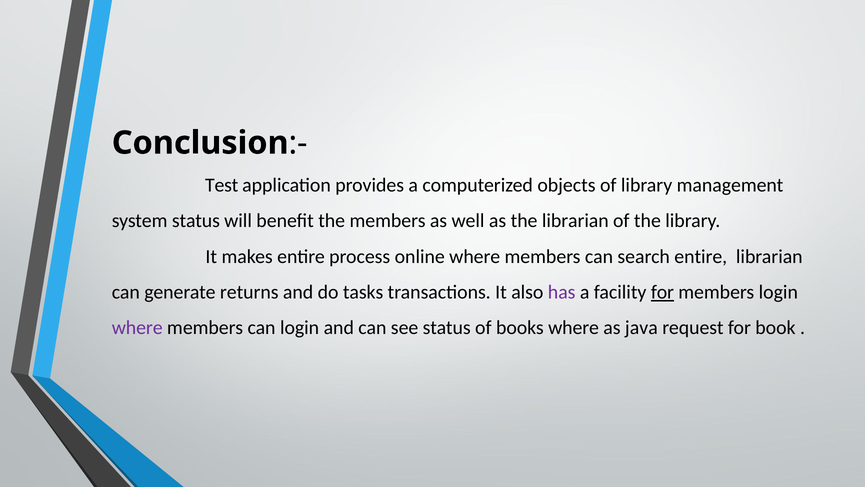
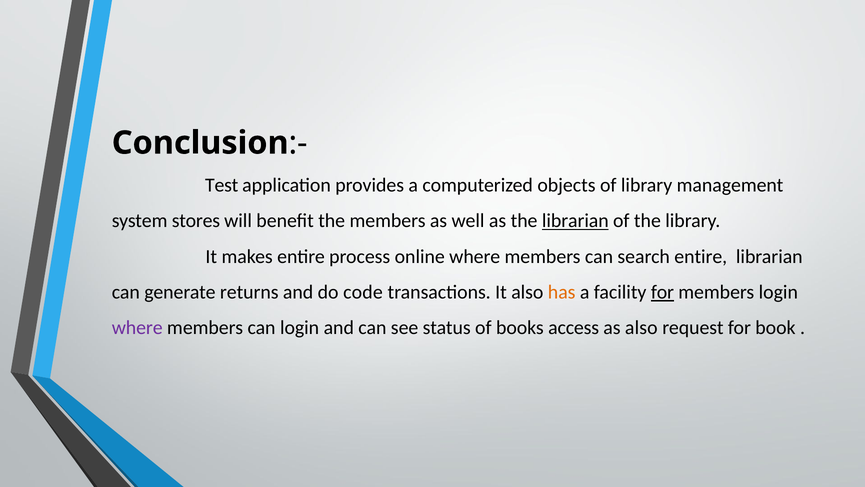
system status: status -> stores (196, 221)
librarian underline: none -> present (575, 221)
tasks: tasks -> code (363, 292)
has colour: purple -> orange (562, 292)
books where: where -> access (574, 328)
as java: java -> also (641, 328)
